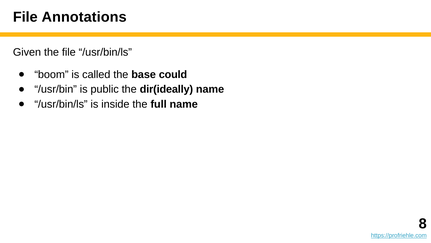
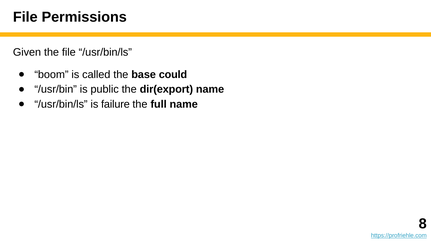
Annotations: Annotations -> Permissions (84, 17)
dir(ideally: dir(ideally -> dir(export (166, 89)
inside: inside -> failure (115, 104)
